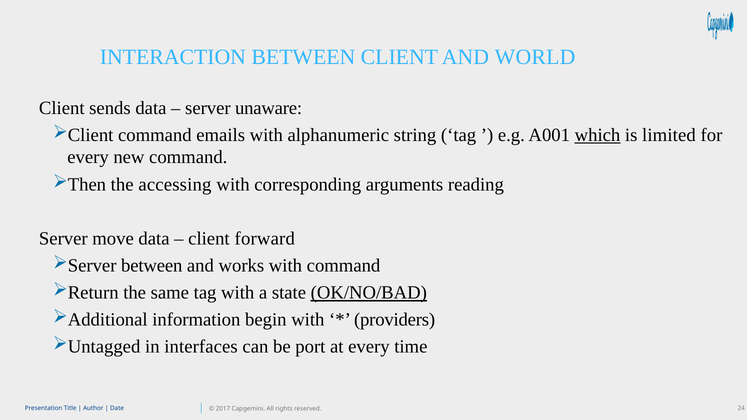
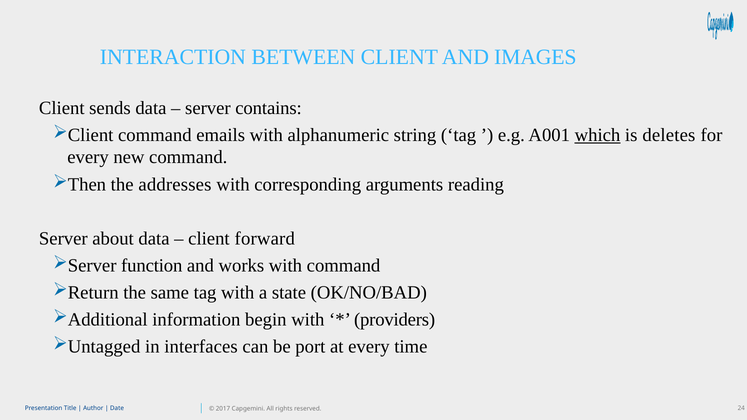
WORLD: WORLD -> IMAGES (535, 57)
unaware: unaware -> contains (269, 108)
limited: limited -> deletes (669, 135)
accessing: accessing -> addresses (175, 184)
move: move -> about (113, 239)
between: between -> function (152, 266)
OK/NO/BAD underline: present -> none (369, 293)
